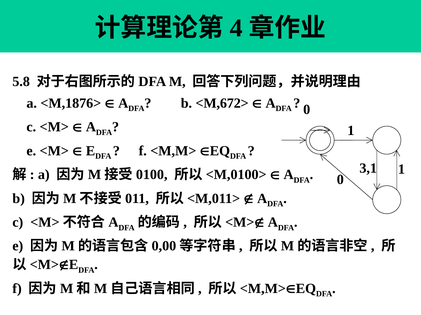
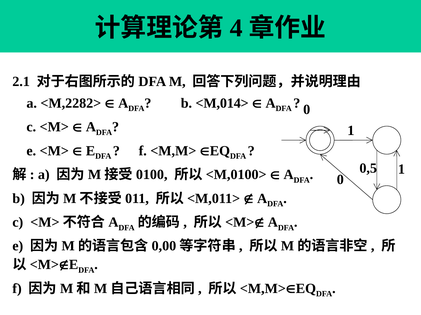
5.8: 5.8 -> 2.1 (21, 82)
<M,1876>: <M,1876> -> <M,2282> (71, 103)
<M,672>: <M,672> -> <M,014> (222, 103)
3,1: 3,1 -> 0,5 (368, 168)
